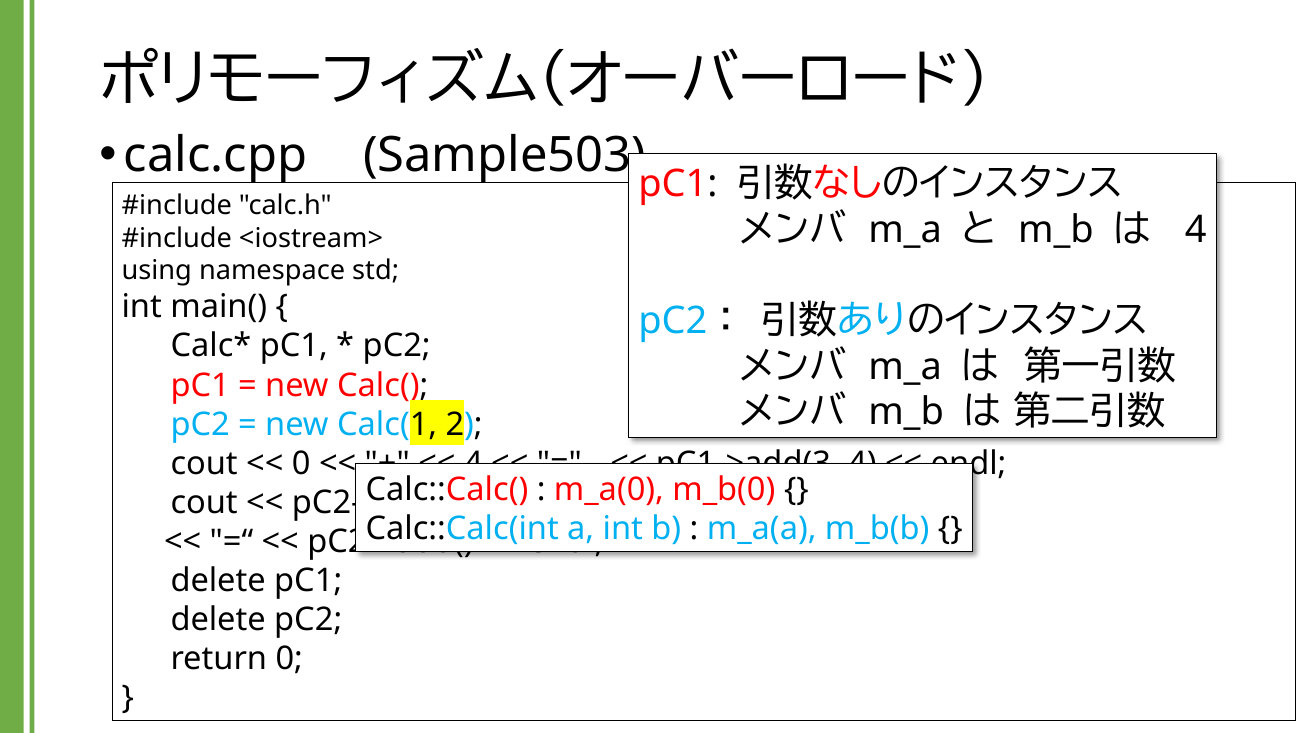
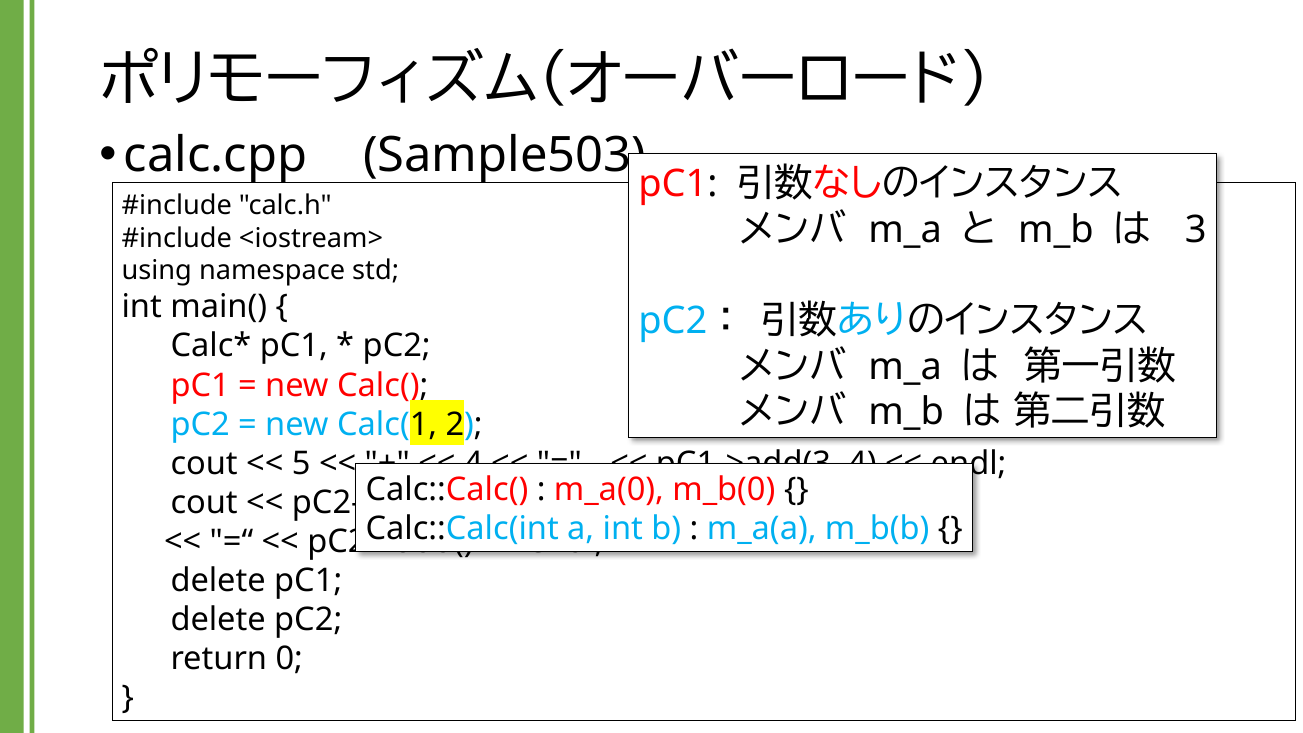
4: 4 -> 3 (1196, 230)
0: 0 -> 5 (301, 463)
